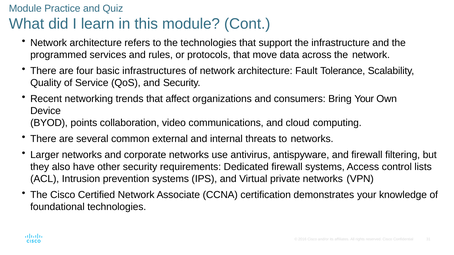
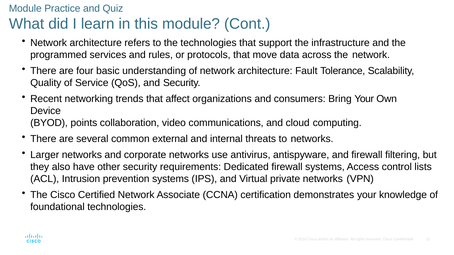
infrastructures: infrastructures -> understanding (154, 71)
